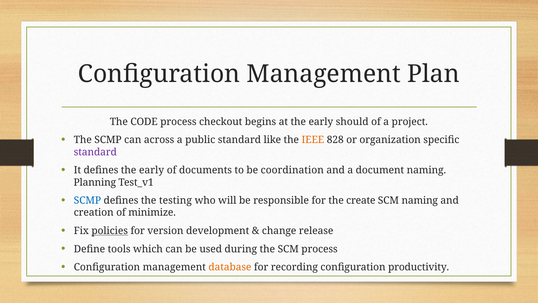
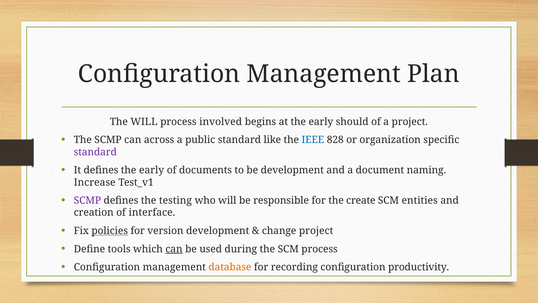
The CODE: CODE -> WILL (144, 122)
checkout: checkout -> involved (221, 122)
IEEE colour: orange -> blue (313, 140)
be coordination: coordination -> development (292, 170)
Planning: Planning -> Increase (95, 182)
SCMP colour: blue -> purple (87, 200)
SCM naming: naming -> entities (420, 200)
minimize: minimize -> interface (152, 212)
change release: release -> project (316, 231)
can underline: none -> present (174, 249)
